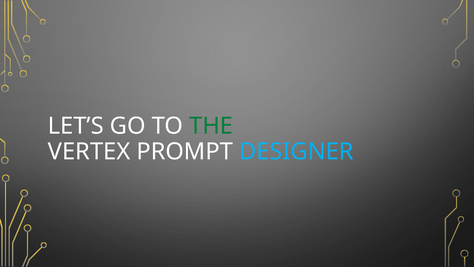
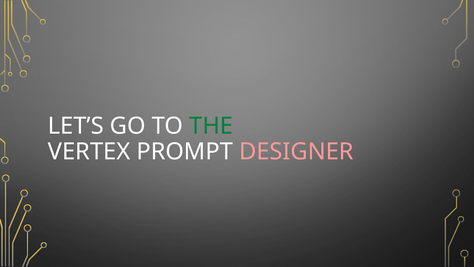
DESIGNER colour: light blue -> pink (296, 151)
